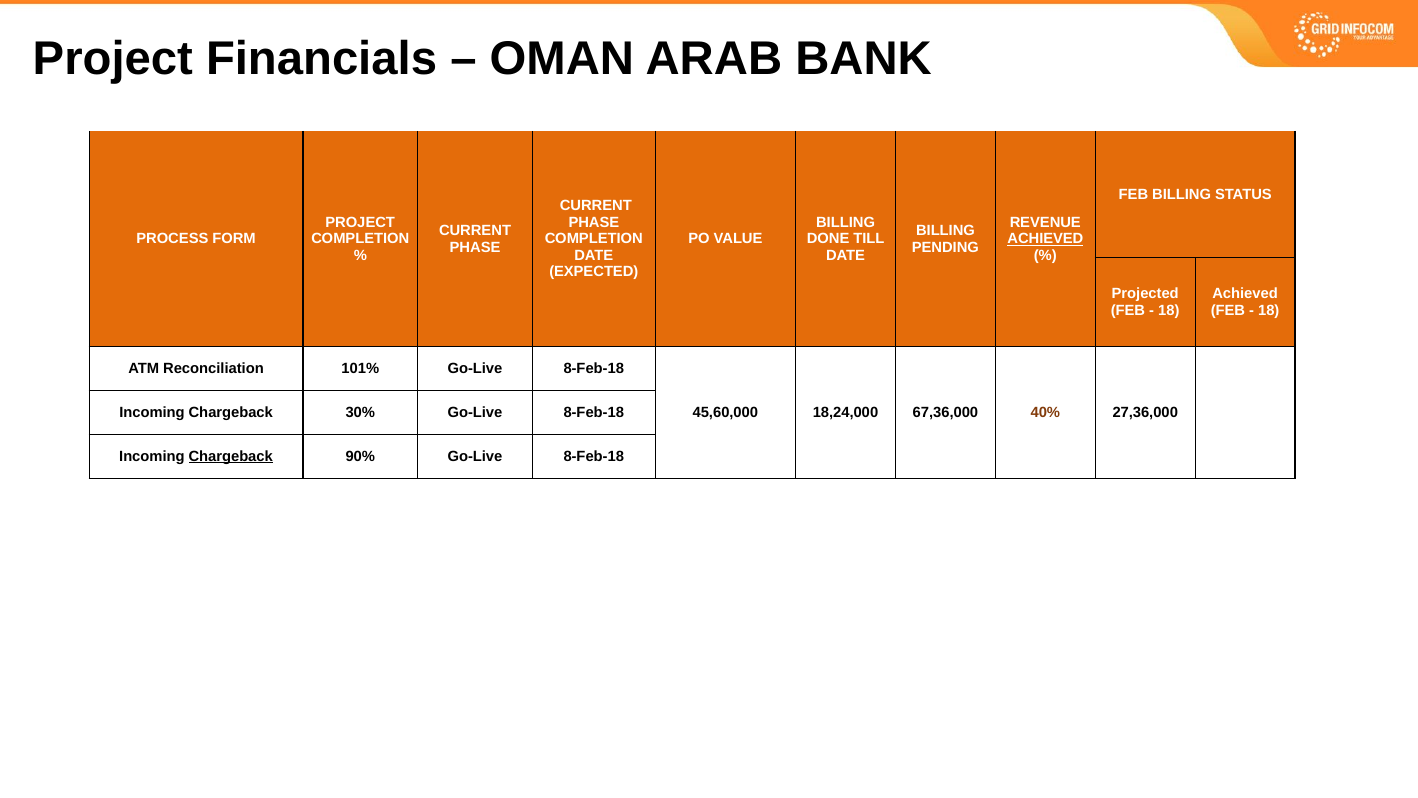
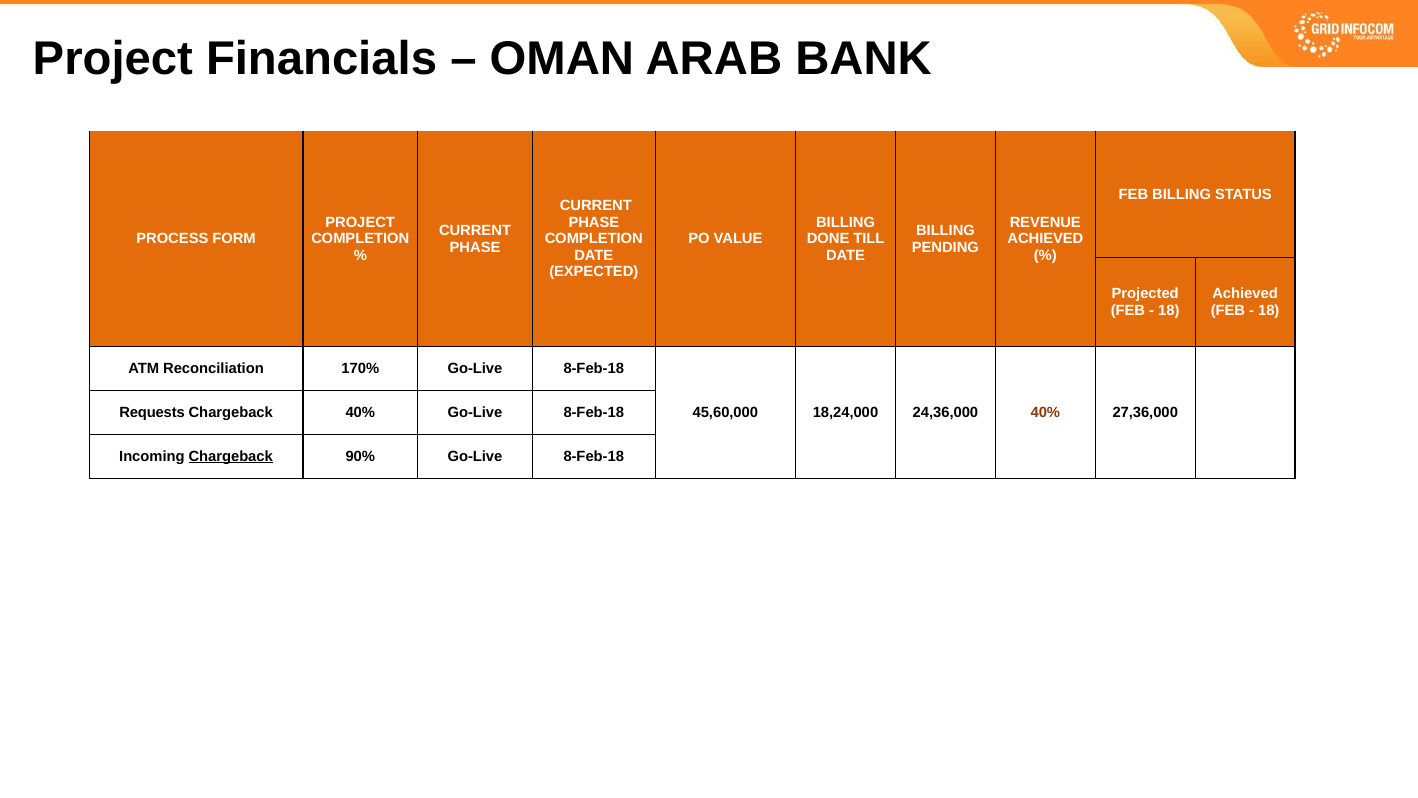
ACHIEVED underline: present -> none (1045, 239)
101%: 101% -> 170% (360, 369)
Incoming: Incoming -> Requests (152, 412)
Chargeback 30%: 30% -> 40% (360, 412)
67,36,000: 67,36,000 -> 24,36,000 (945, 412)
